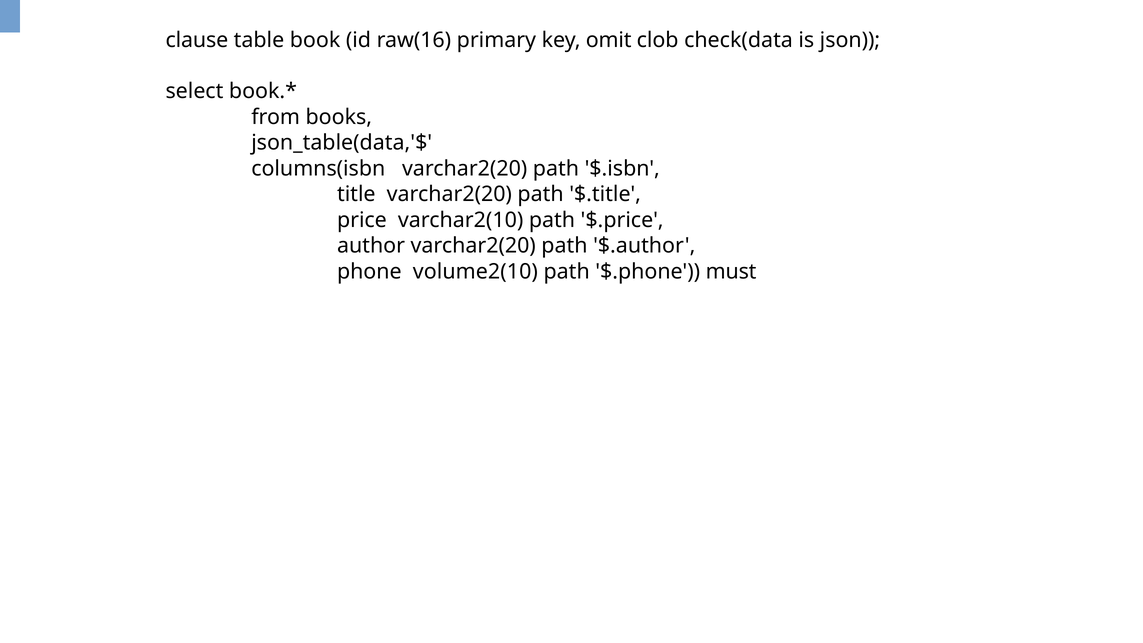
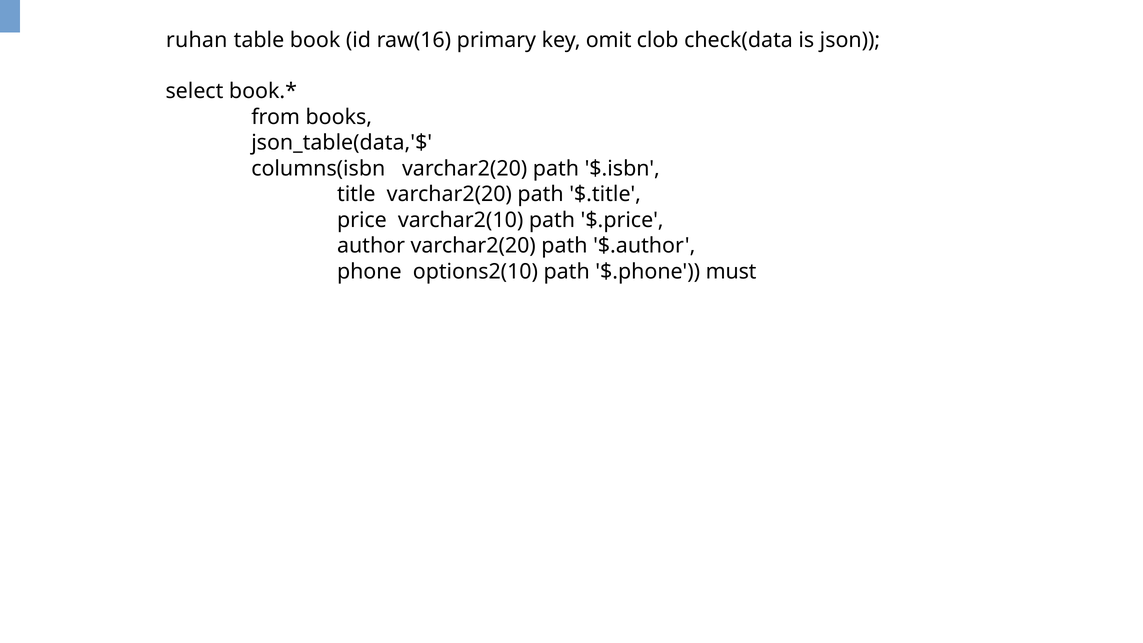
clause: clause -> ruhan (197, 40)
volume2(10: volume2(10 -> options2(10 (475, 271)
